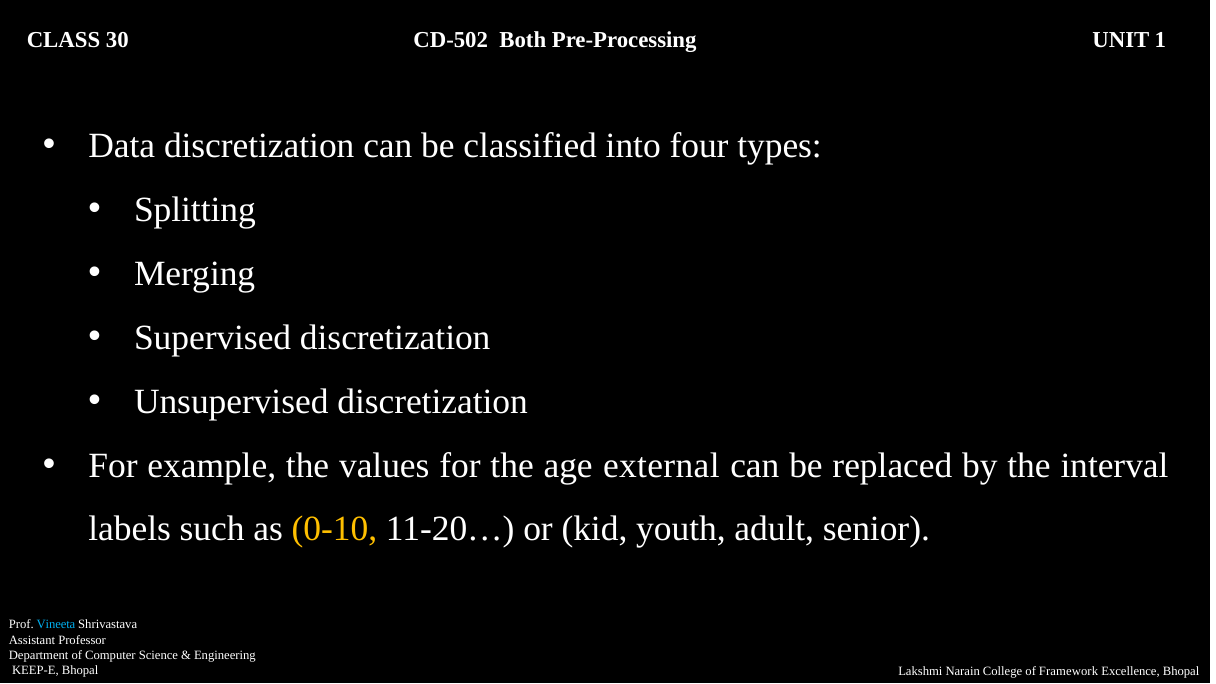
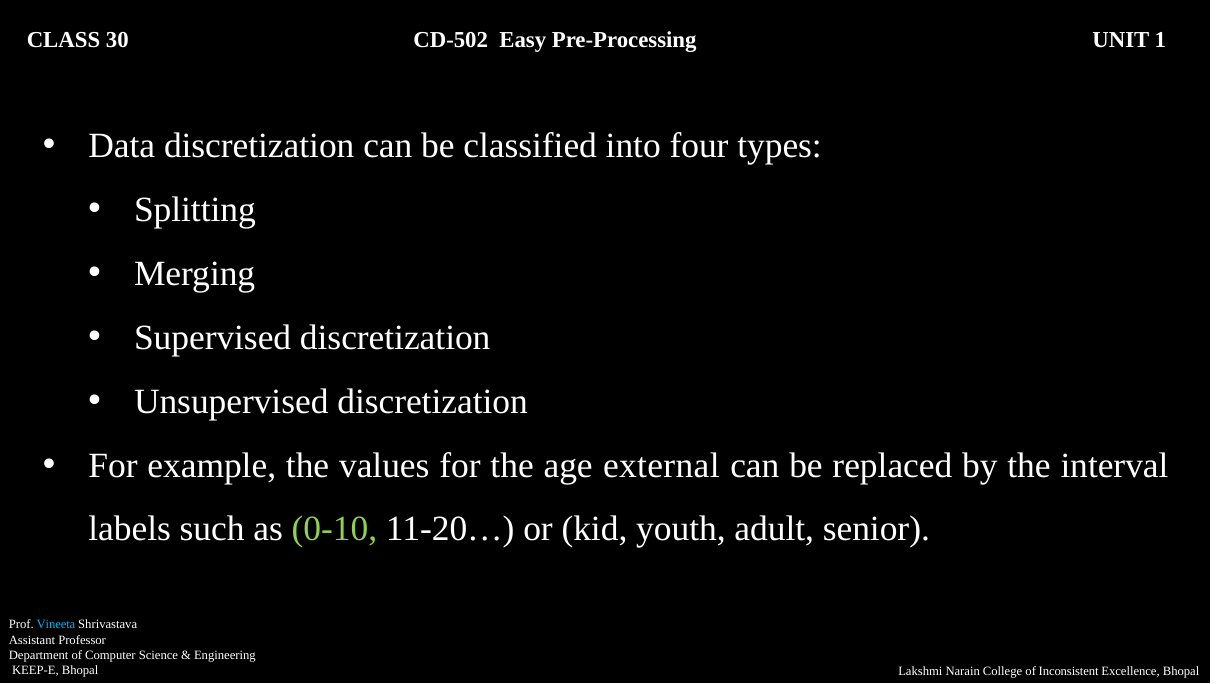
Both: Both -> Easy (523, 40)
0-10 colour: yellow -> light green (334, 529)
Framework: Framework -> Inconsistent (1069, 671)
